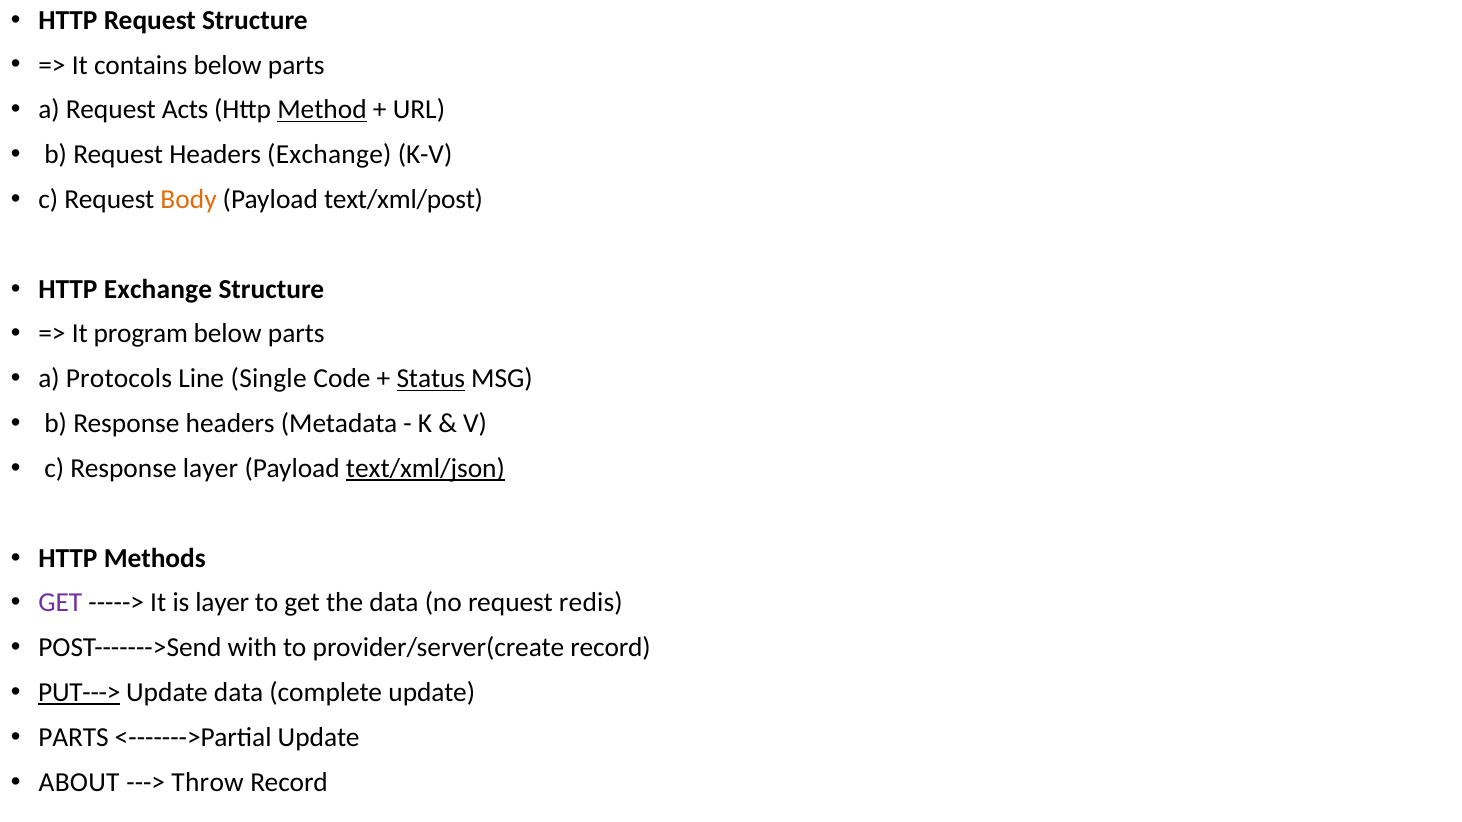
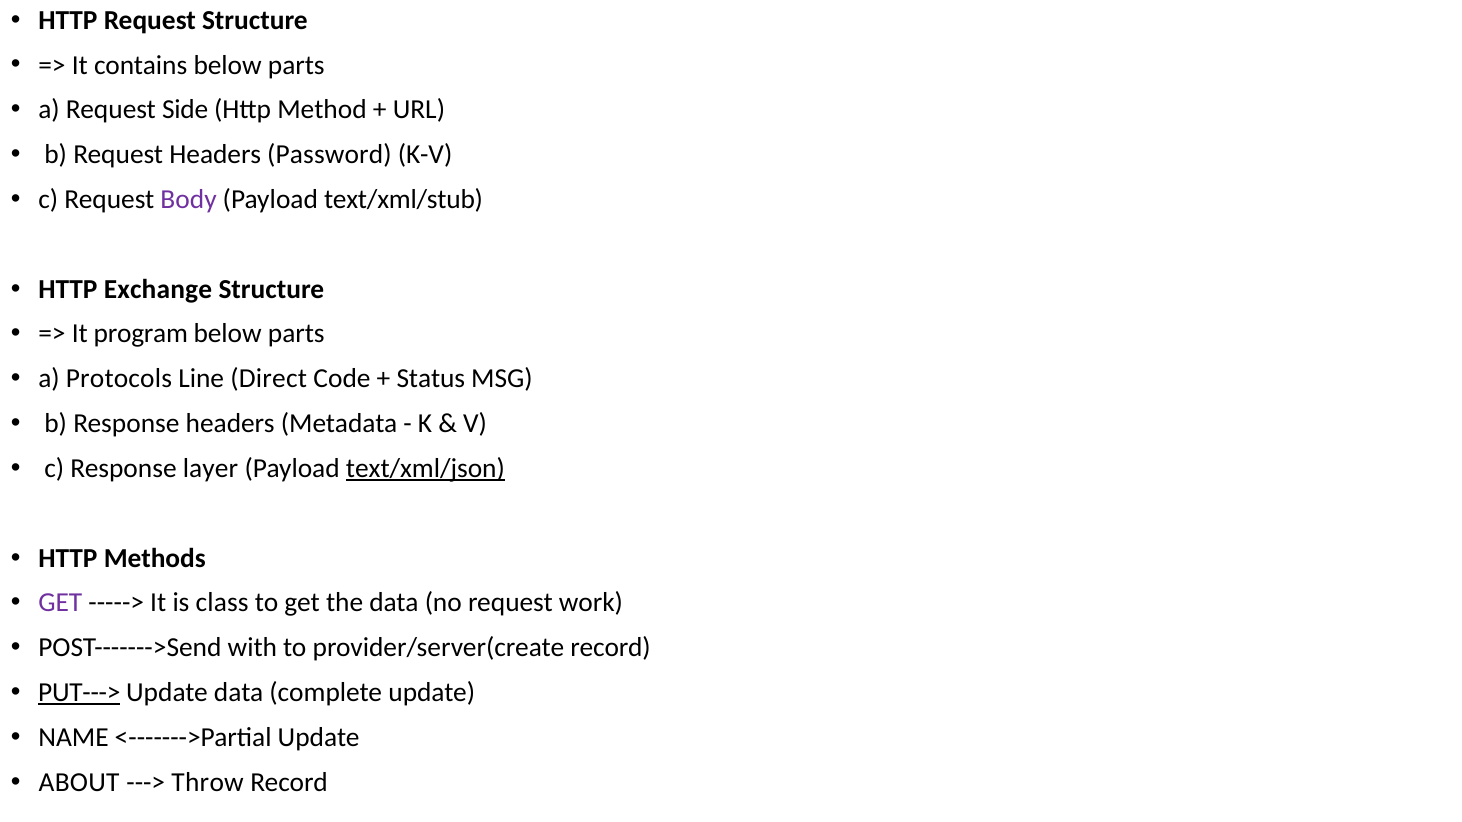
Acts: Acts -> Side (185, 110)
Method underline: present -> none (322, 110)
Headers Exchange: Exchange -> Password (329, 155)
Body colour: orange -> purple (189, 200)
text/xml/post: text/xml/post -> text/xml/stub (403, 200)
Single: Single -> Direct (269, 379)
Status underline: present -> none (431, 379)
is layer: layer -> class (222, 603)
redis: redis -> work (591, 603)
PARTS: PARTS -> NAME (74, 738)
